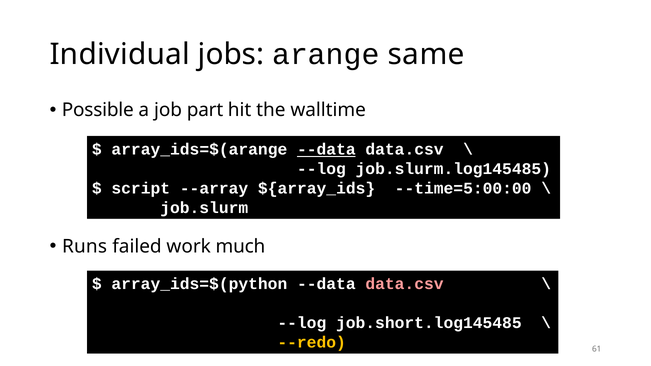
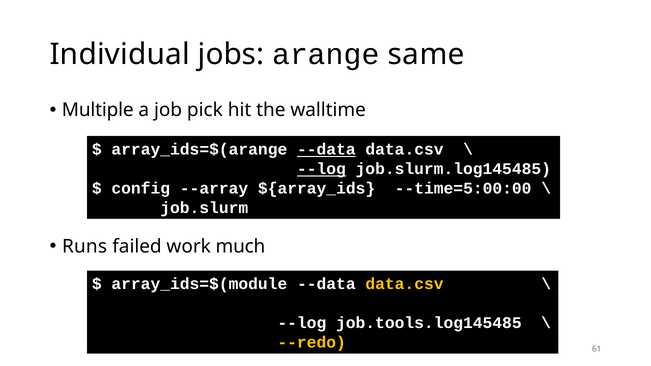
Possible: Possible -> Multiple (98, 110)
part: part -> pick (205, 110)
--log underline: none -> present (321, 169)
script: script -> config (141, 188)
array_ids=$(python: array_ids=$(python -> array_ids=$(module (199, 284)
data.csv colour: pink -> yellow (404, 284)
job.short.log145485: job.short.log145485 -> job.tools.log145485 (429, 323)
